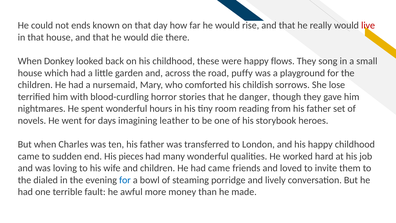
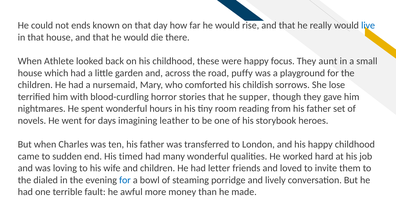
live colour: red -> blue (368, 25)
Donkey: Donkey -> Athlete (59, 61)
flows: flows -> focus (283, 61)
song: song -> aunt (328, 61)
danger: danger -> supper (254, 97)
pieces: pieces -> timed (131, 156)
had came: came -> letter (219, 168)
